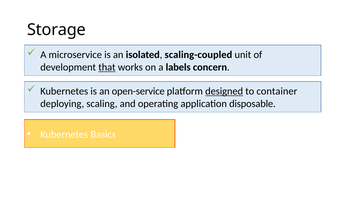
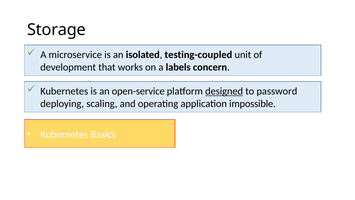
scaling-coupled: scaling-coupled -> testing-coupled (198, 55)
that underline: present -> none (107, 67)
container: container -> password (277, 91)
disposable: disposable -> impossible (252, 104)
